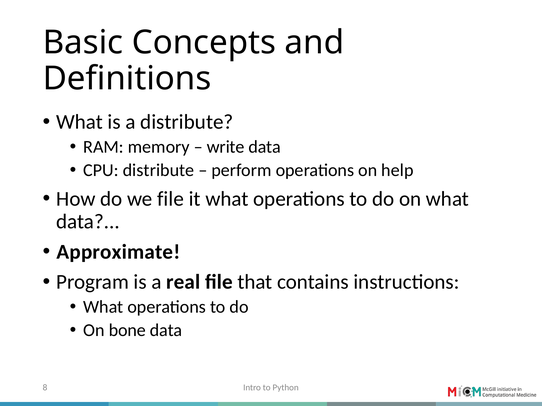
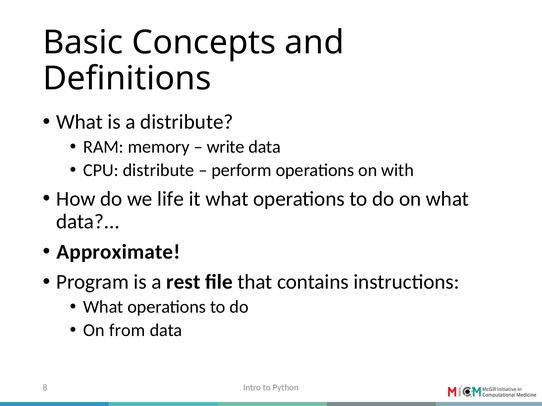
help: help -> with (398, 170)
we file: file -> life (171, 199)
real: real -> rest (183, 282)
bone: bone -> from (127, 331)
